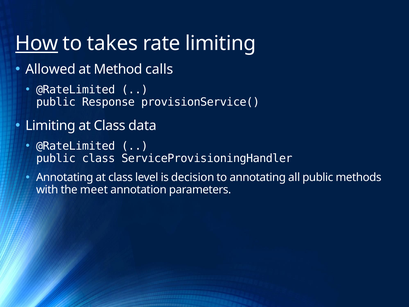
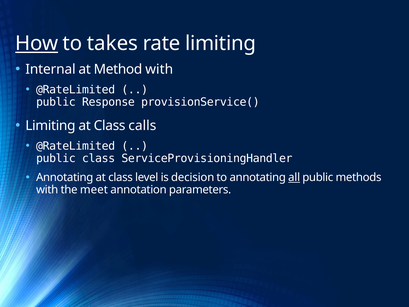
Allowed: Allowed -> Internal (50, 69)
Method calls: calls -> with (159, 69)
data: data -> calls (142, 126)
all underline: none -> present (294, 177)
